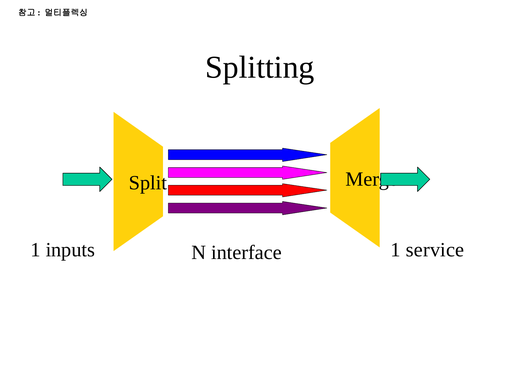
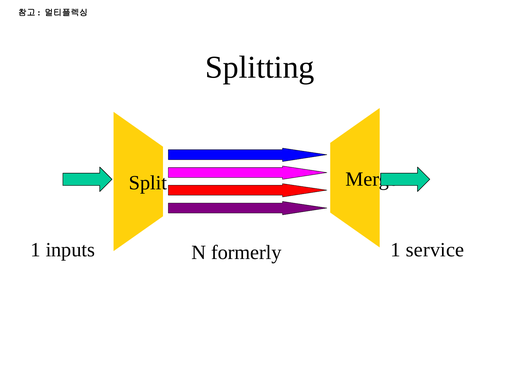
interface: interface -> formerly (246, 252)
